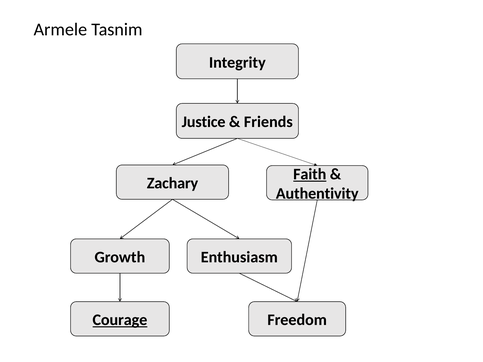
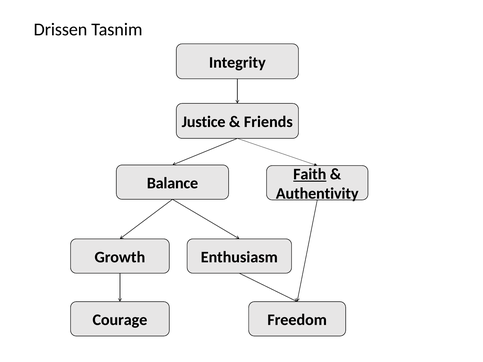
Armele: Armele -> Drissen (60, 29)
Zachary: Zachary -> Balance (173, 183)
Courage underline: present -> none (120, 320)
